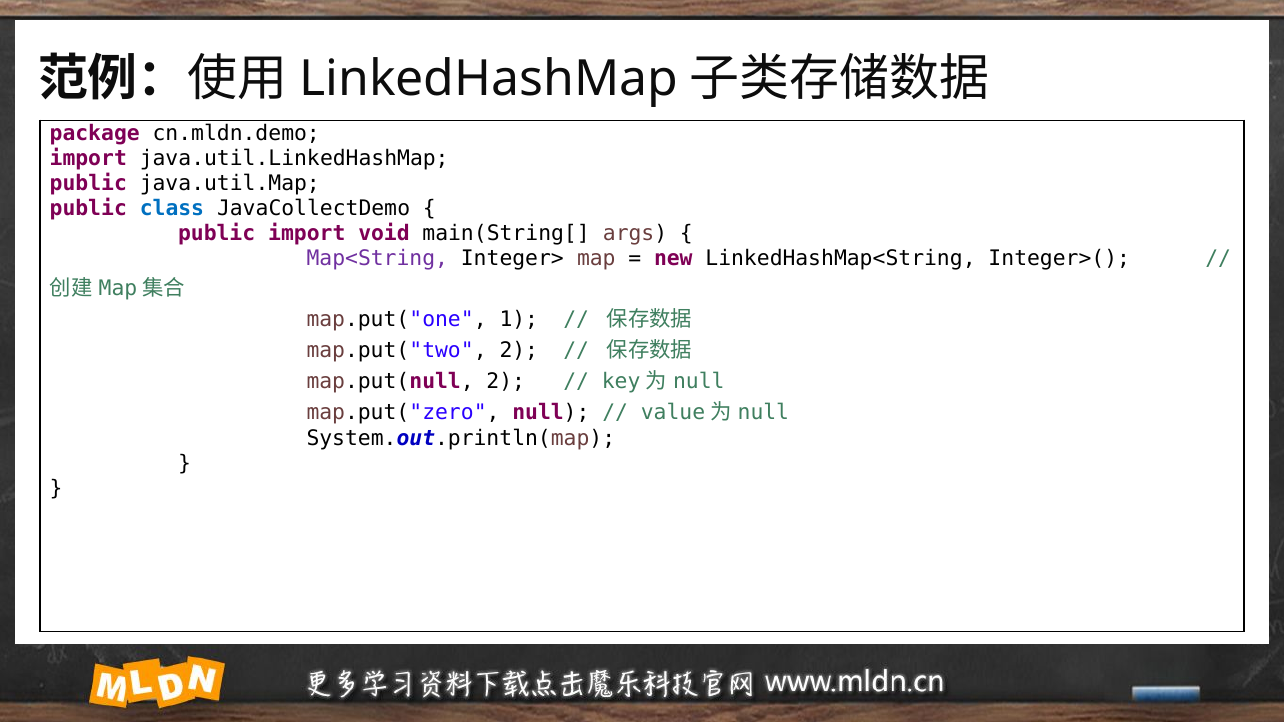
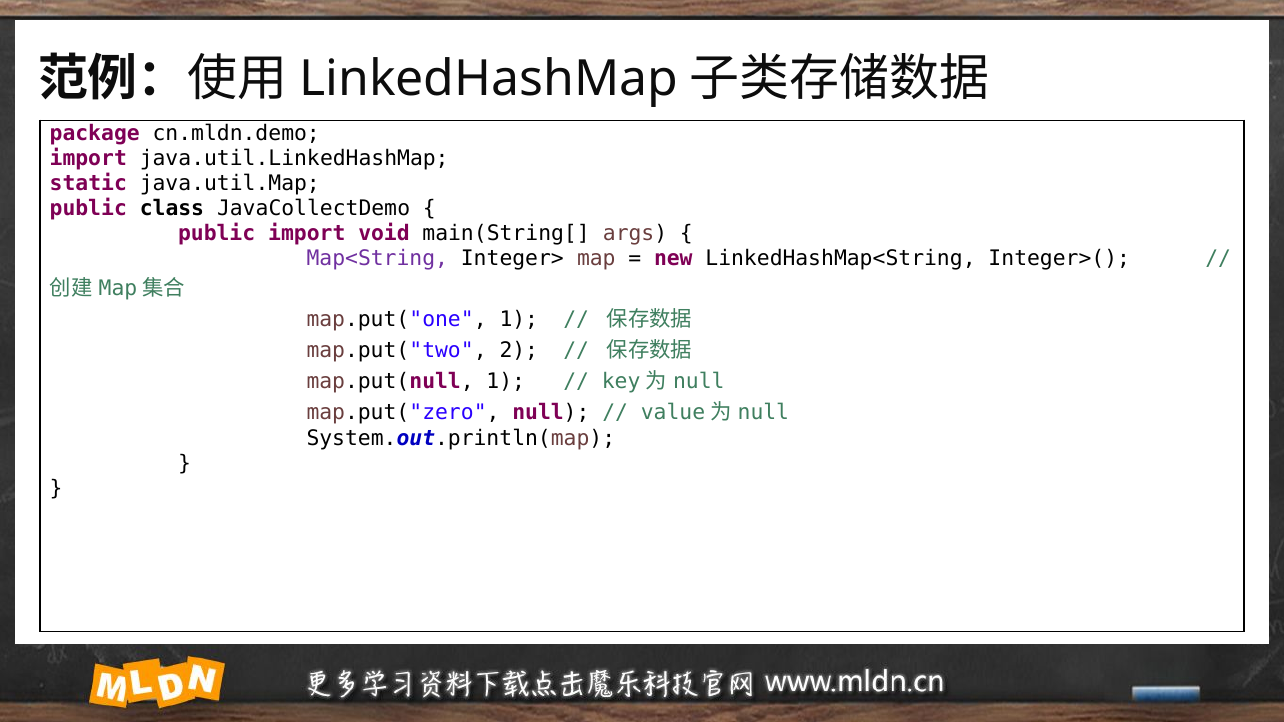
public: public -> static (88, 183)
class colour: blue -> black (172, 208)
map.put(null 2: 2 -> 1 (506, 382)
